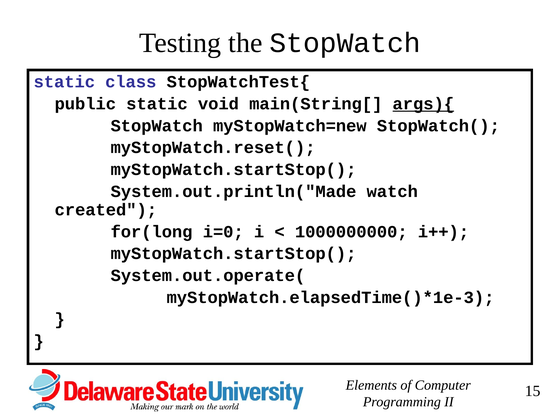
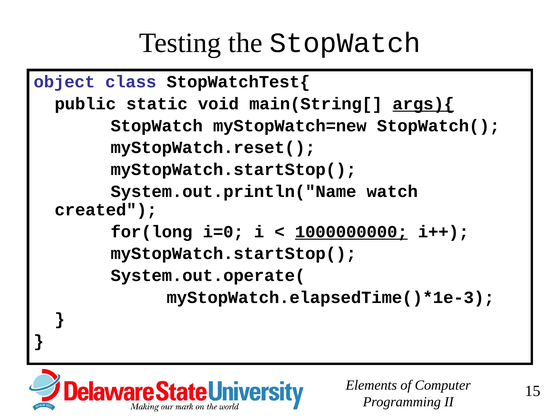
static: static -> object (64, 82)
System.out.println("Made: System.out.println("Made -> System.out.println("Name (234, 191)
1000000000 underline: none -> present (351, 232)
